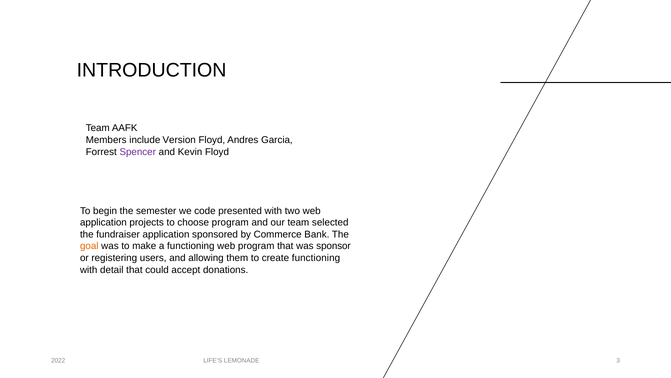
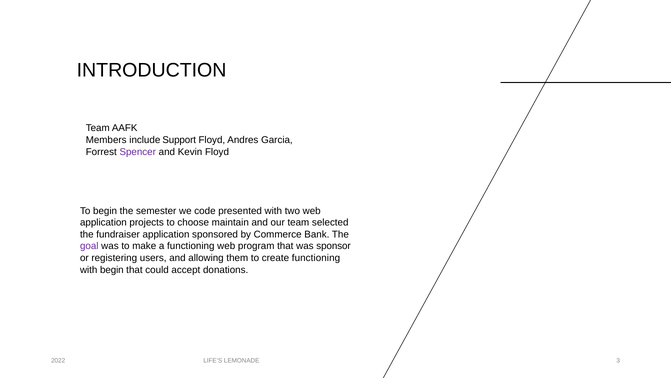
Version: Version -> Support (179, 140)
choose program: program -> maintain (230, 222)
goal colour: orange -> purple (89, 246)
with detail: detail -> begin (112, 269)
